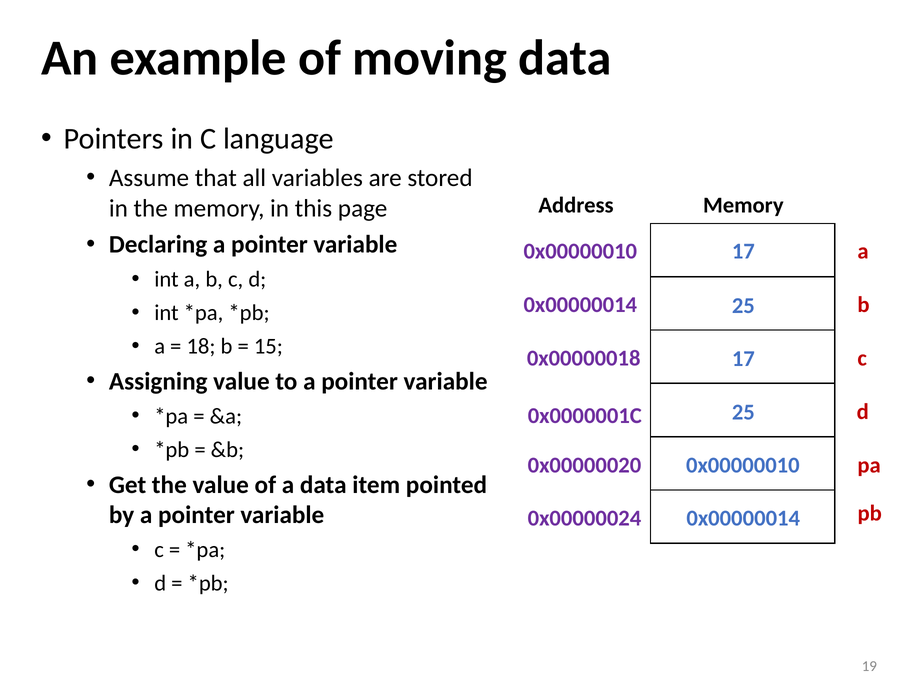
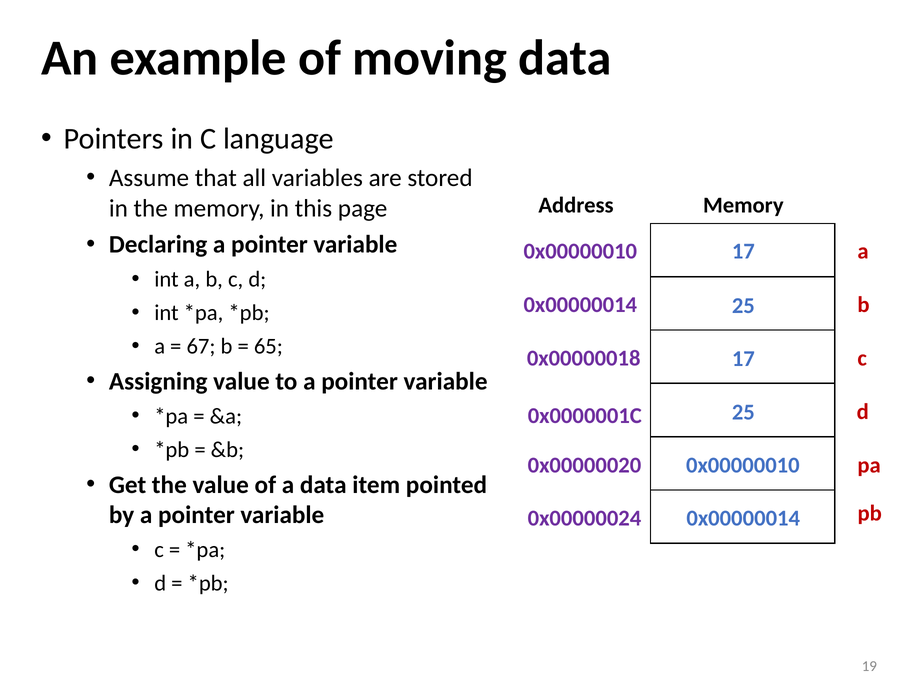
18: 18 -> 67 (201, 347)
15: 15 -> 65 (268, 347)
